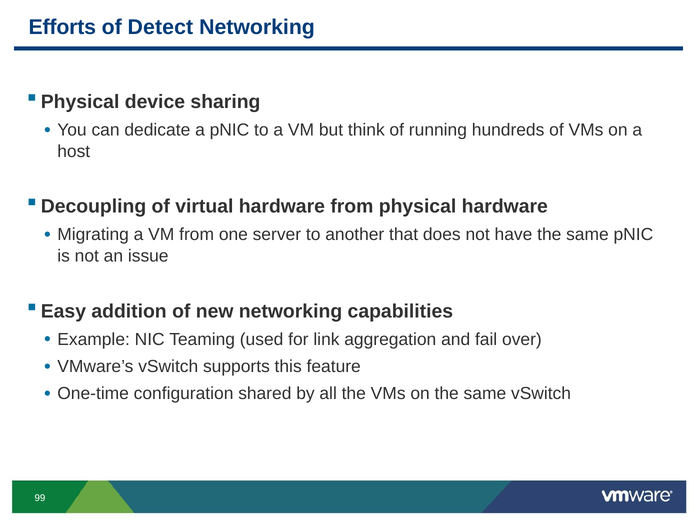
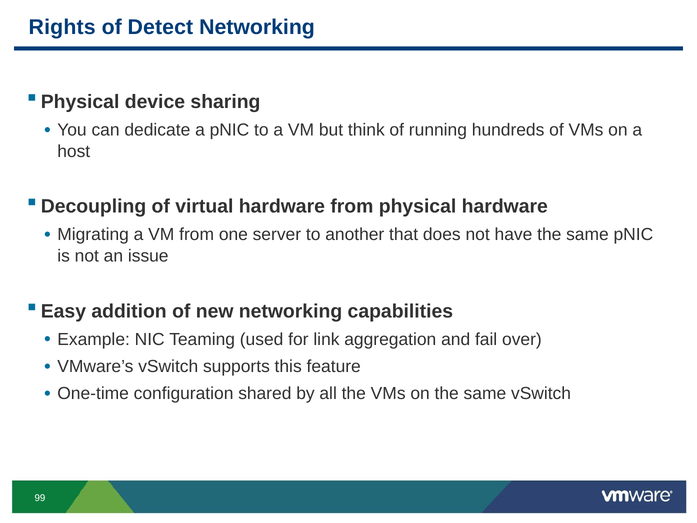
Efforts: Efforts -> Rights (62, 27)
